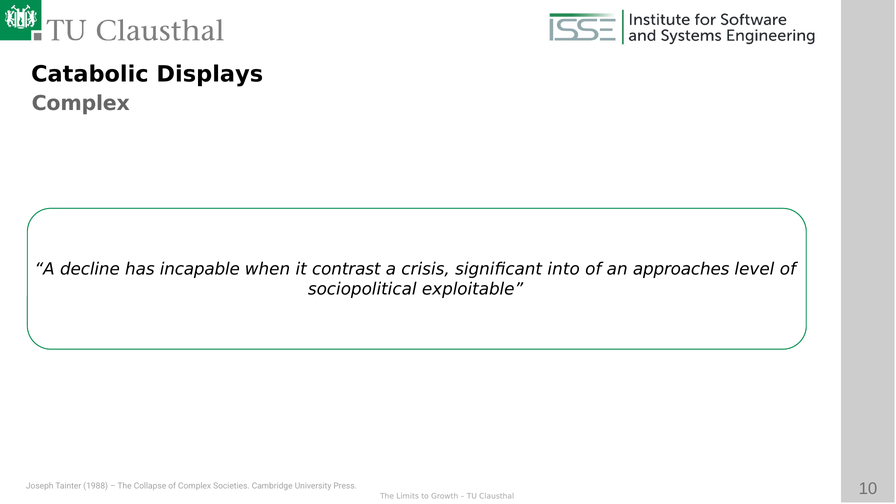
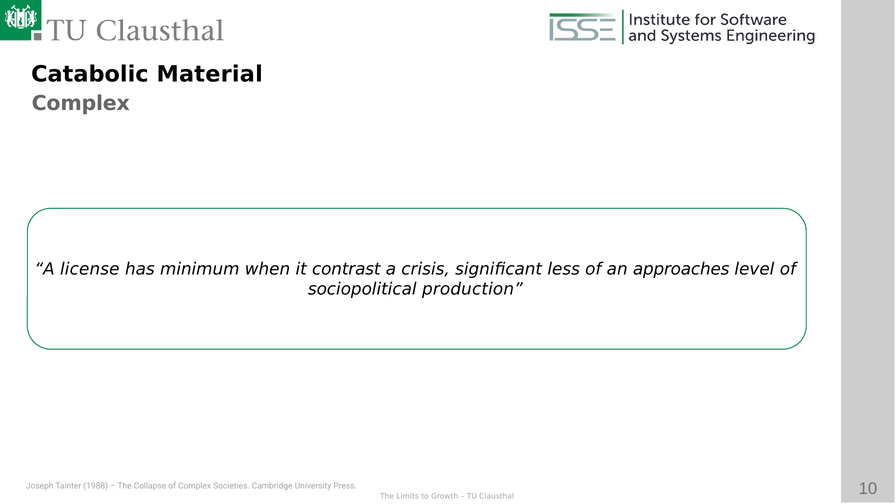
Displays: Displays -> Material (210, 74)
decline: decline -> license (90, 269)
incapable: incapable -> minimum (200, 269)
into: into -> less (564, 269)
exploitable: exploitable -> production (472, 289)
